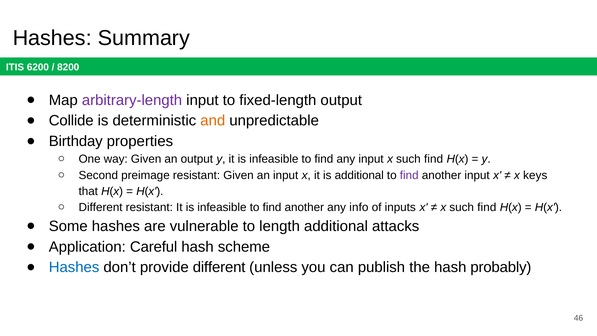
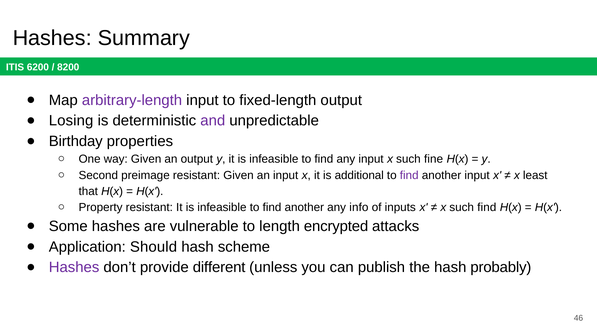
Collide: Collide -> Losing (71, 121)
and colour: orange -> purple (213, 121)
input x such find: find -> fine (434, 159)
keys: keys -> least (535, 175)
Different: Different -> Property (101, 207)
length additional: additional -> encrypted (336, 226)
Careful: Careful -> Should (154, 247)
Hashes colour: blue -> purple (74, 267)
